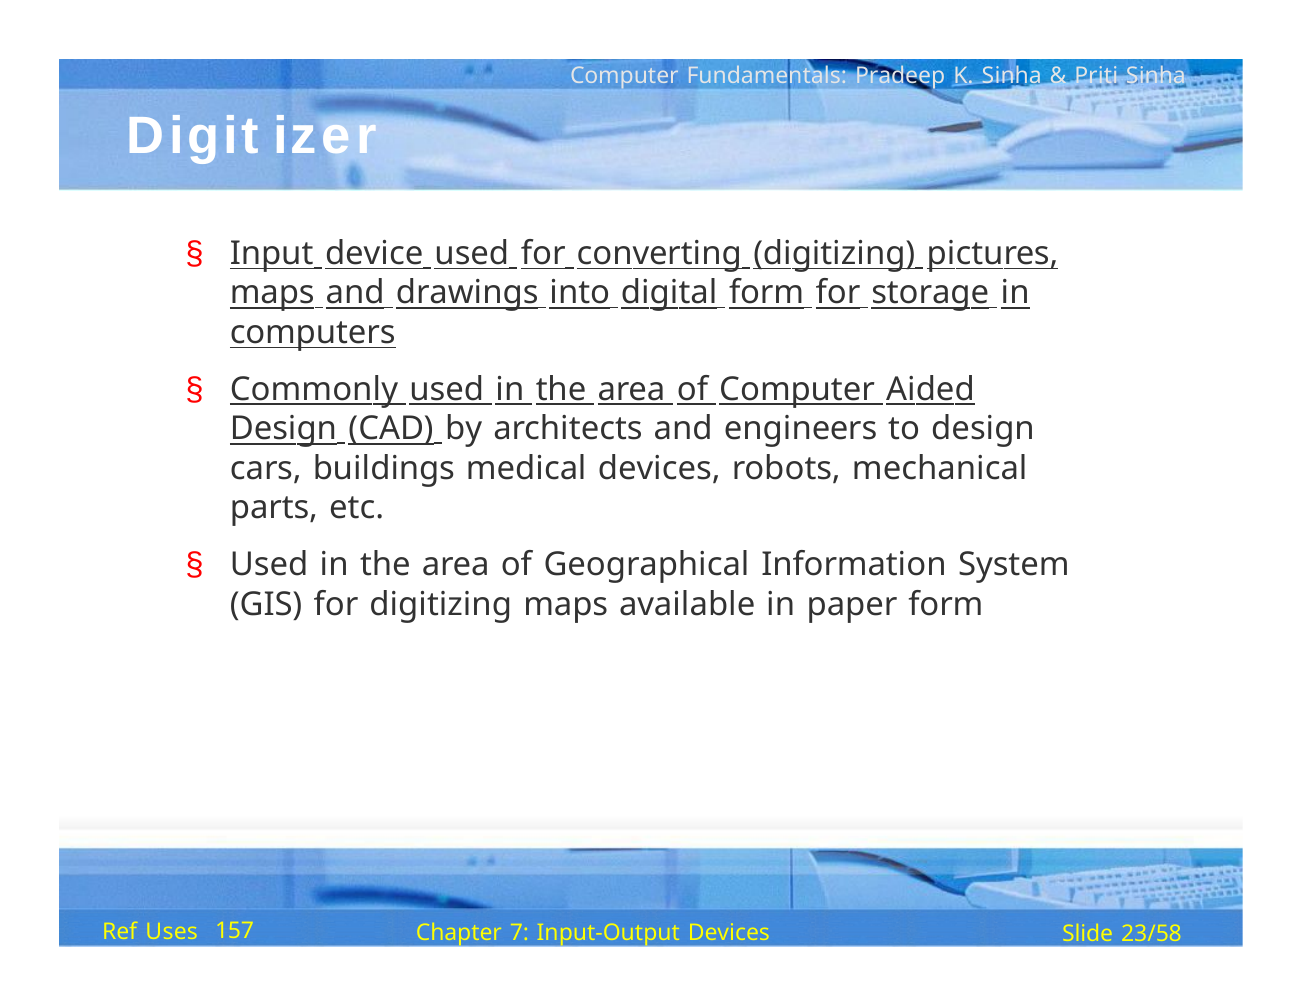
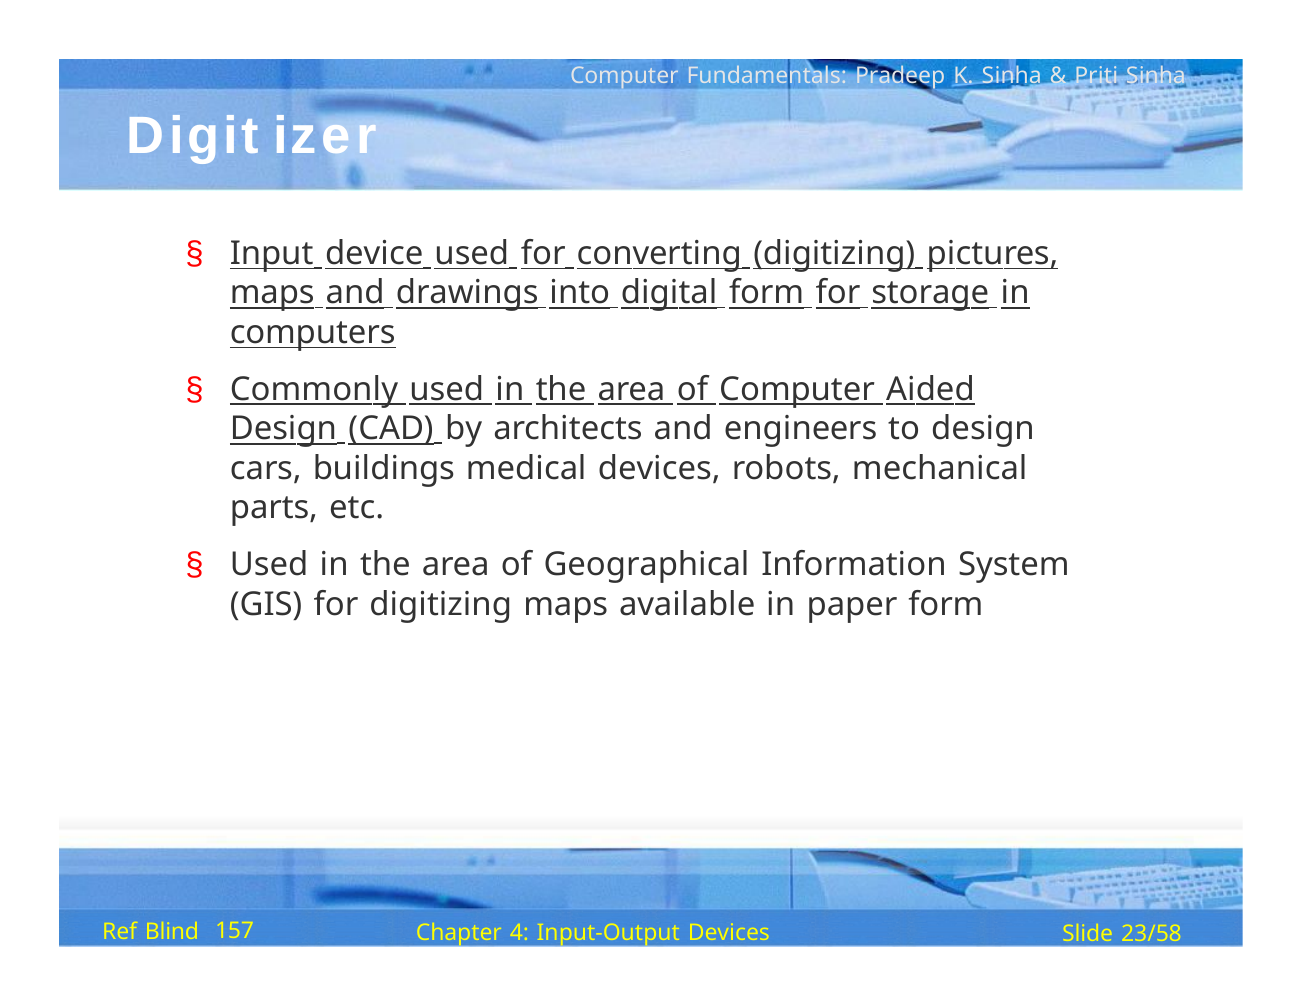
Uses: Uses -> Blind (172, 932)
7: 7 -> 4 (519, 933)
